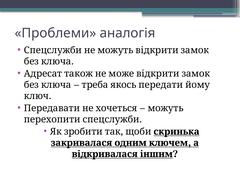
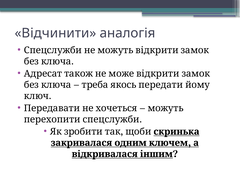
Проблеми: Проблеми -> Відчинити (55, 33)
